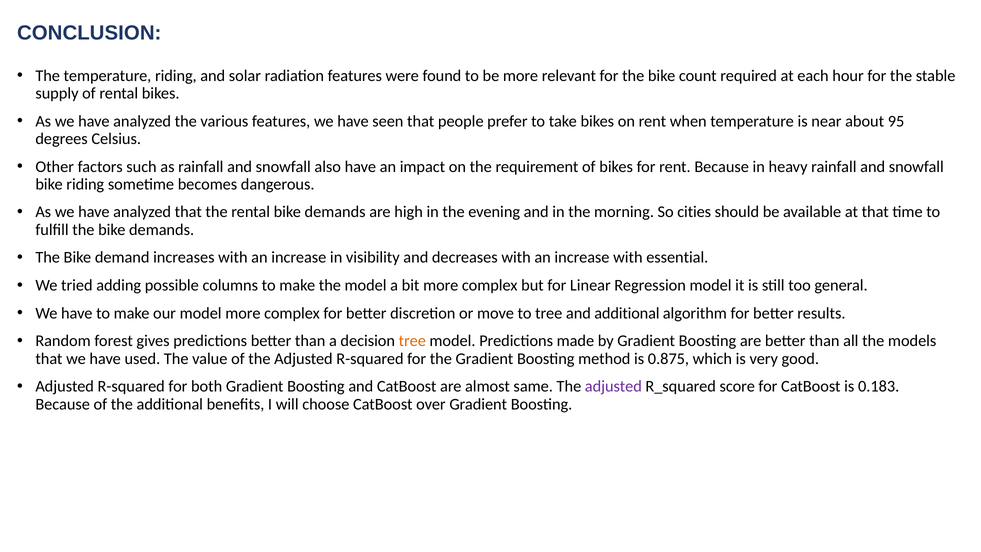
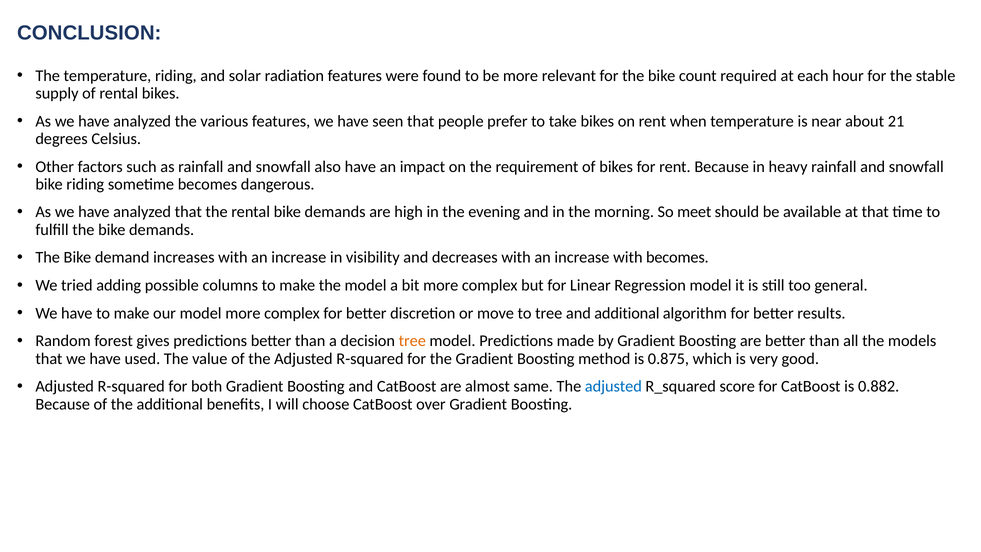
95: 95 -> 21 (896, 121)
cities: cities -> meet (694, 212)
with essential: essential -> becomes (677, 257)
adjusted colour: purple -> blue (613, 386)
0.183: 0.183 -> 0.882 (879, 386)
